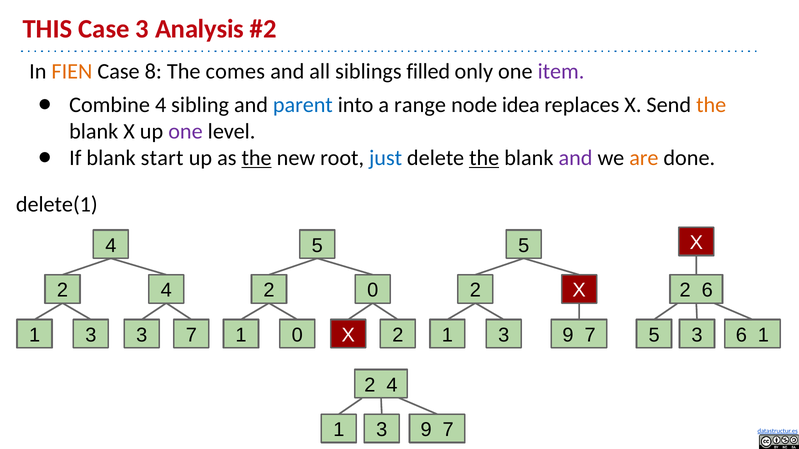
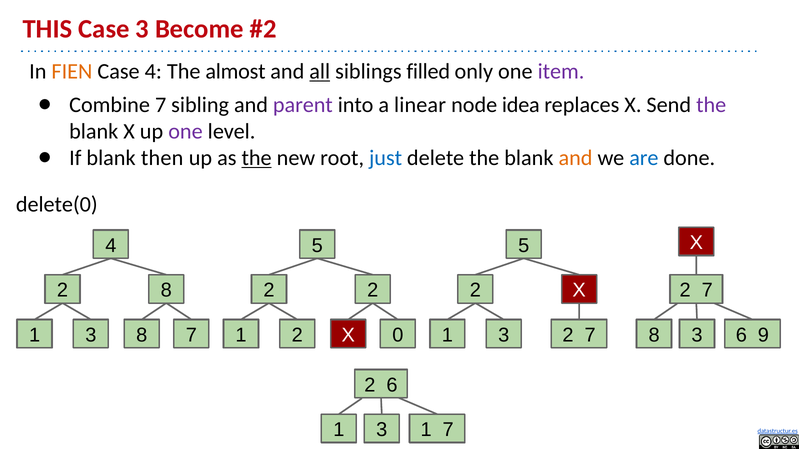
Analysis: Analysis -> Become (199, 29)
Case 8: 8 -> 4 (153, 72)
comes: comes -> almost (235, 72)
all underline: none -> present (320, 72)
Combine 4: 4 -> 7 (161, 105)
parent colour: blue -> purple (303, 105)
range: range -> linear (420, 105)
the colour: orange -> purple (711, 105)
start: start -> then (162, 158)
the underline: present -> none (484, 158)
and colour: purple -> orange (575, 158)
are colour: orange -> blue (644, 158)
delete(1: delete(1 -> delete(0 (57, 205)
4: 4 -> 8 (166, 291)
2 0: 0 -> 2 (373, 291)
6: 6 -> 7 (707, 291)
3 3: 3 -> 8 (142, 335)
1 0: 0 -> 2 (297, 335)
2: 2 -> 0 (398, 335)
9: 9 -> 2 (568, 335)
7 5: 5 -> 8 (654, 335)
3 6 1: 1 -> 9 (763, 335)
4: 4 -> 6 (392, 385)
9: 9 -> 1 (426, 430)
